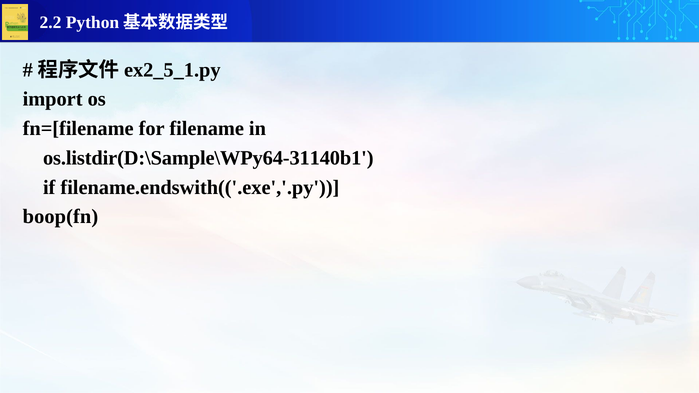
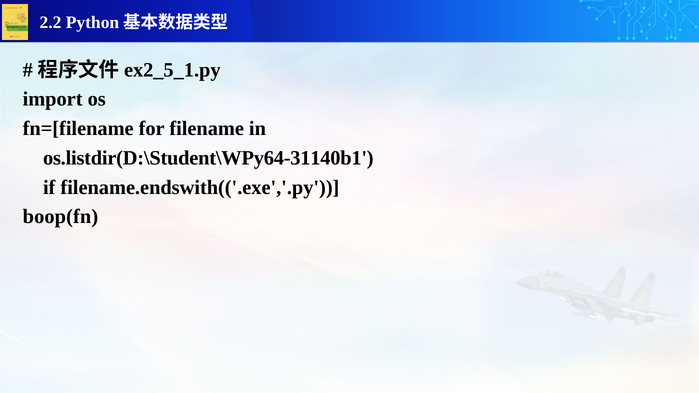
os.listdir(D:\Sample\WPy64-31140b1: os.listdir(D:\Sample\WPy64-31140b1 -> os.listdir(D:\Student\WPy64-31140b1 (208, 158)
